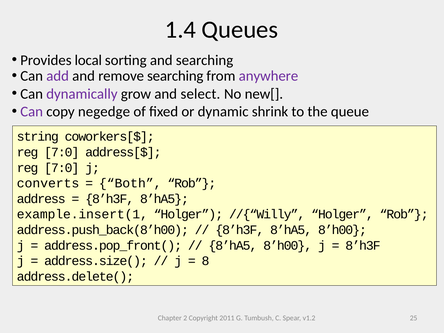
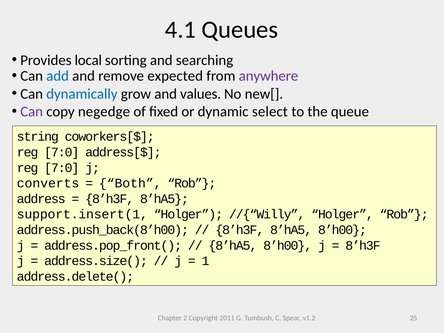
1.4: 1.4 -> 4.1 (180, 30)
add colour: purple -> blue (58, 76)
remove searching: searching -> expected (175, 76)
dynamically colour: purple -> blue (82, 94)
select: select -> values (201, 94)
shrink: shrink -> select (270, 112)
example.insert(1: example.insert(1 -> support.insert(1 (82, 214)
8: 8 -> 1 (206, 261)
